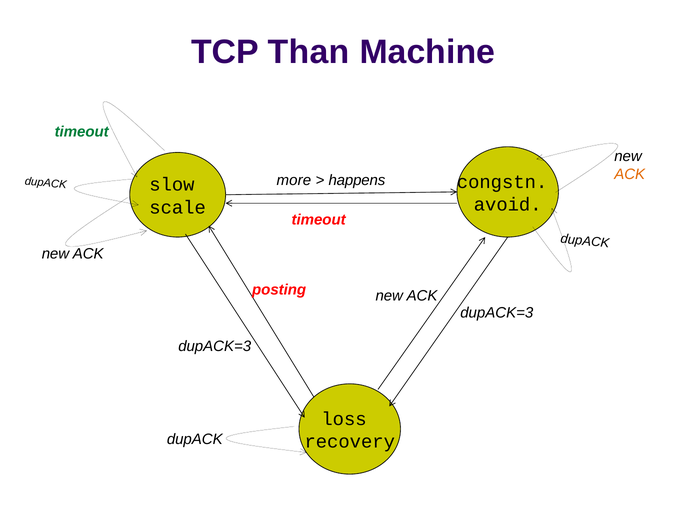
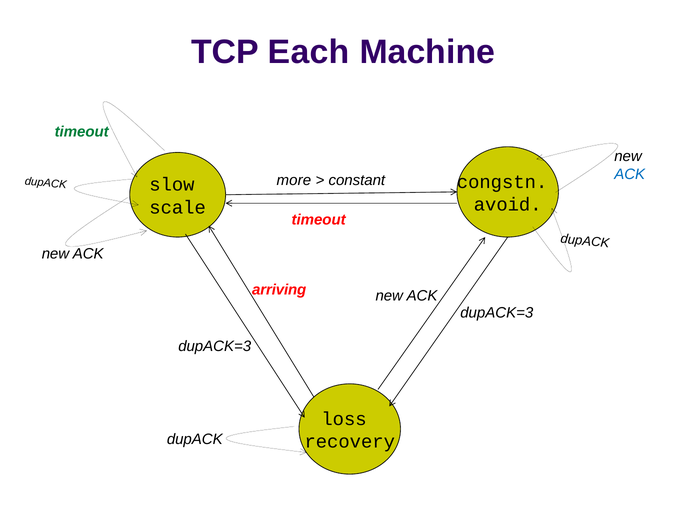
Than: Than -> Each (309, 52)
ACK colour: orange -> blue (630, 174)
happens: happens -> constant (357, 180)
posting: posting -> arriving (279, 290)
